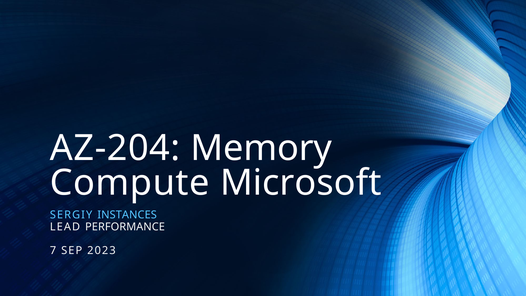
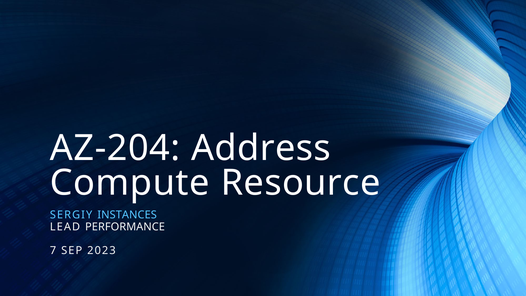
Memory: Memory -> Address (261, 148)
Microsoft: Microsoft -> Resource (301, 183)
